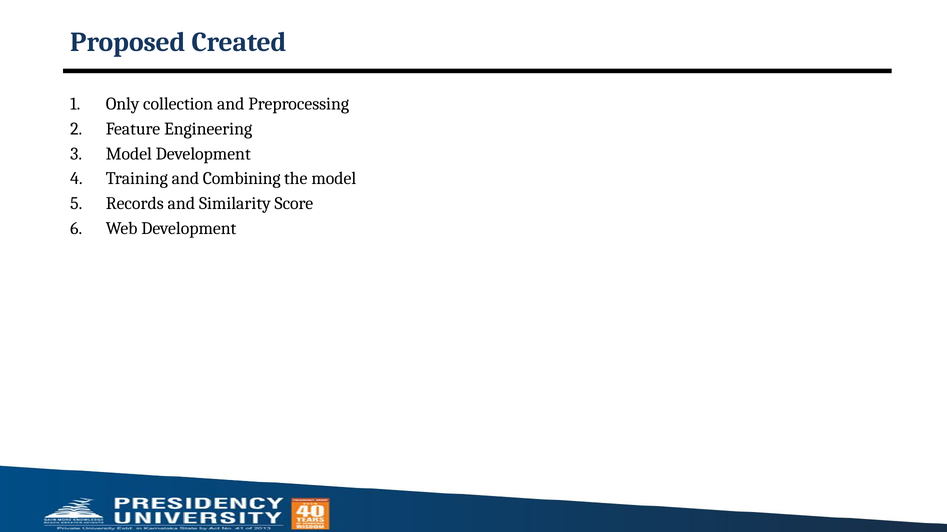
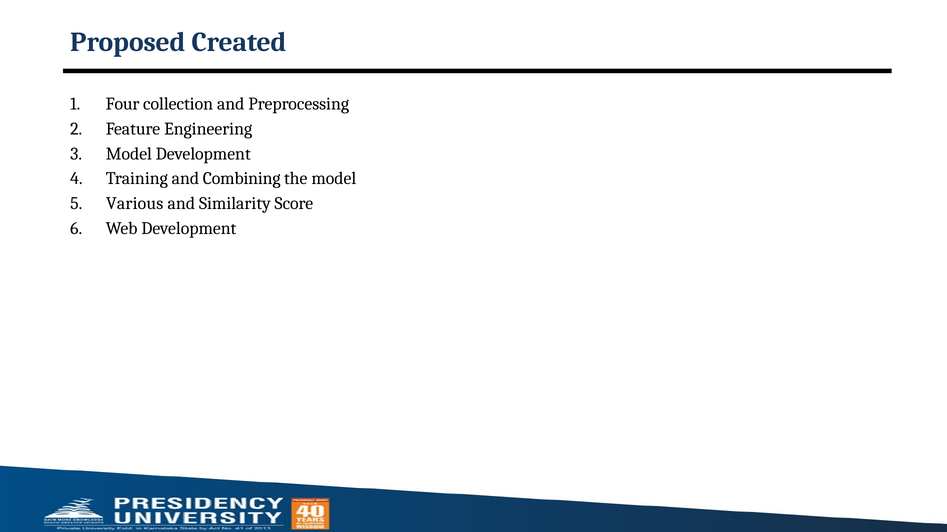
Only: Only -> Four (123, 104)
Records: Records -> Various (135, 204)
